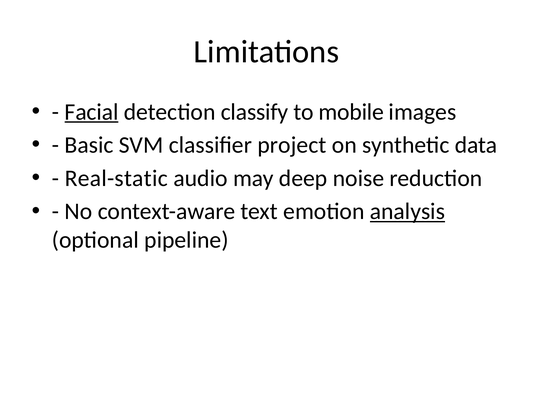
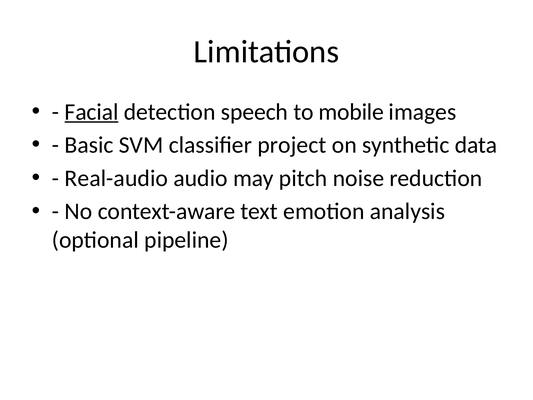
classify: classify -> speech (254, 112)
Real-static: Real-static -> Real-audio (116, 178)
deep: deep -> pitch (303, 178)
analysis underline: present -> none (407, 211)
